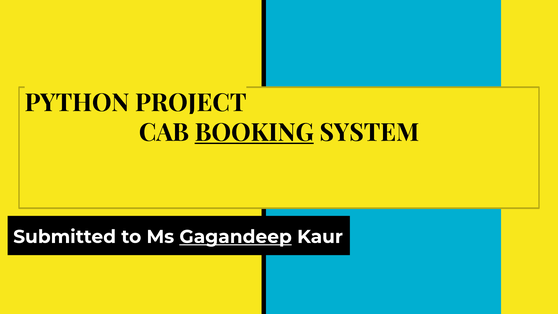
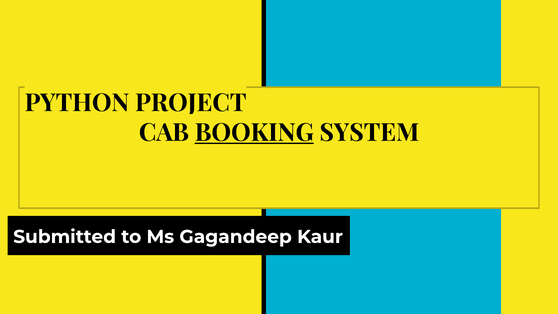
Gagandeep underline: present -> none (236, 237)
